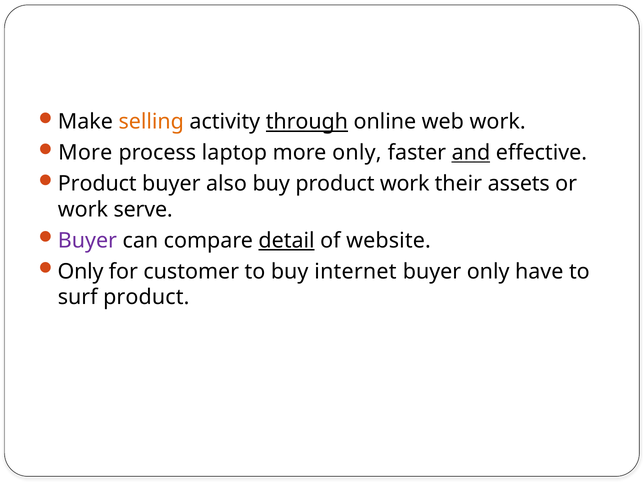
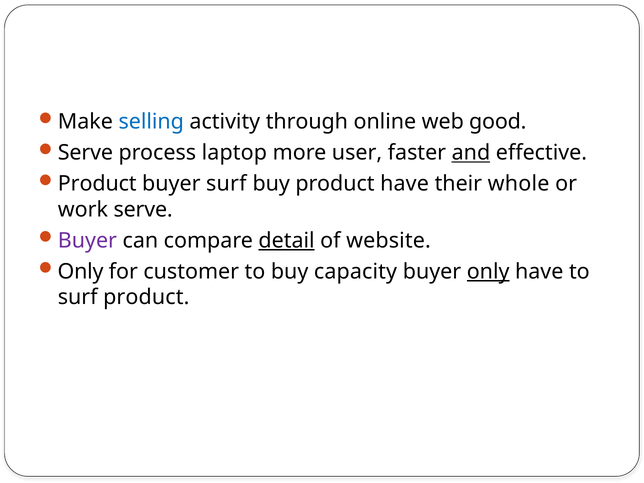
selling colour: orange -> blue (151, 122)
through underline: present -> none (307, 122)
web work: work -> good (498, 122)
More: More -> Serve (85, 153)
more only: only -> user (357, 153)
buyer also: also -> surf (226, 184)
product work: work -> have (405, 184)
assets: assets -> whole (519, 184)
internet: internet -> capacity (356, 271)
only underline: none -> present (488, 271)
